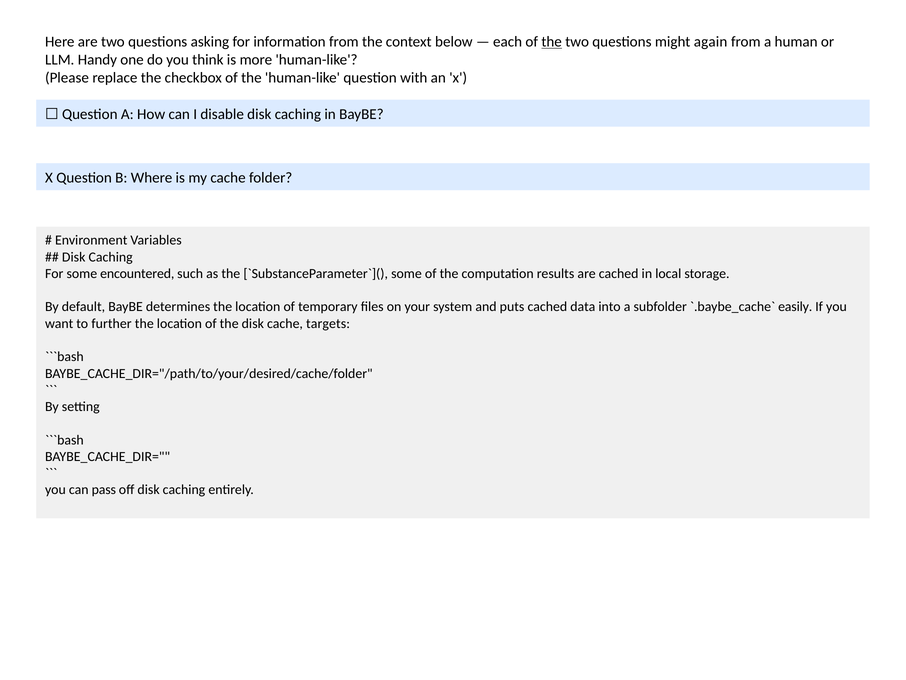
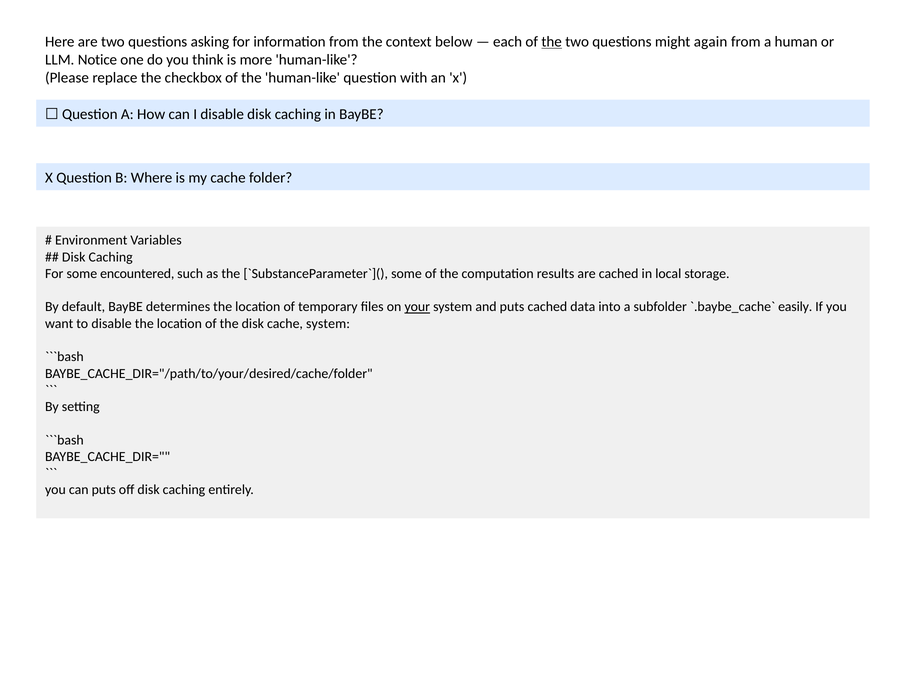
Handy: Handy -> Notice (97, 60)
your underline: none -> present (417, 307)
to further: further -> disable (112, 323)
cache targets: targets -> system (328, 323)
can pass: pass -> puts (104, 490)
